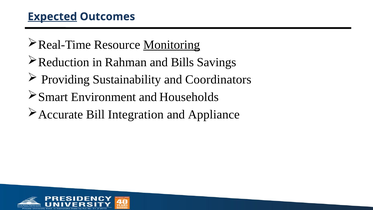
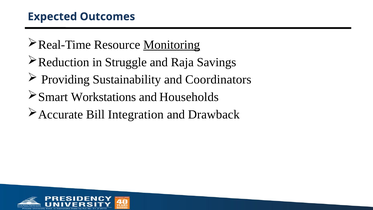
Expected underline: present -> none (52, 17)
Rahman: Rahman -> Struggle (126, 62)
Bills: Bills -> Raja (182, 62)
Environment: Environment -> Workstations (103, 97)
Appliance: Appliance -> Drawback (214, 114)
